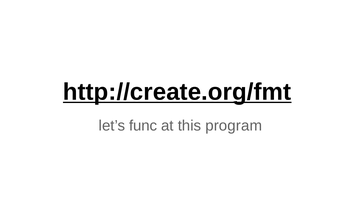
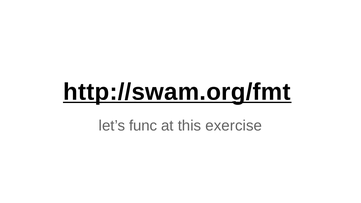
http://create.org/fmt: http://create.org/fmt -> http://swam.org/fmt (177, 92)
program: program -> exercise (234, 126)
